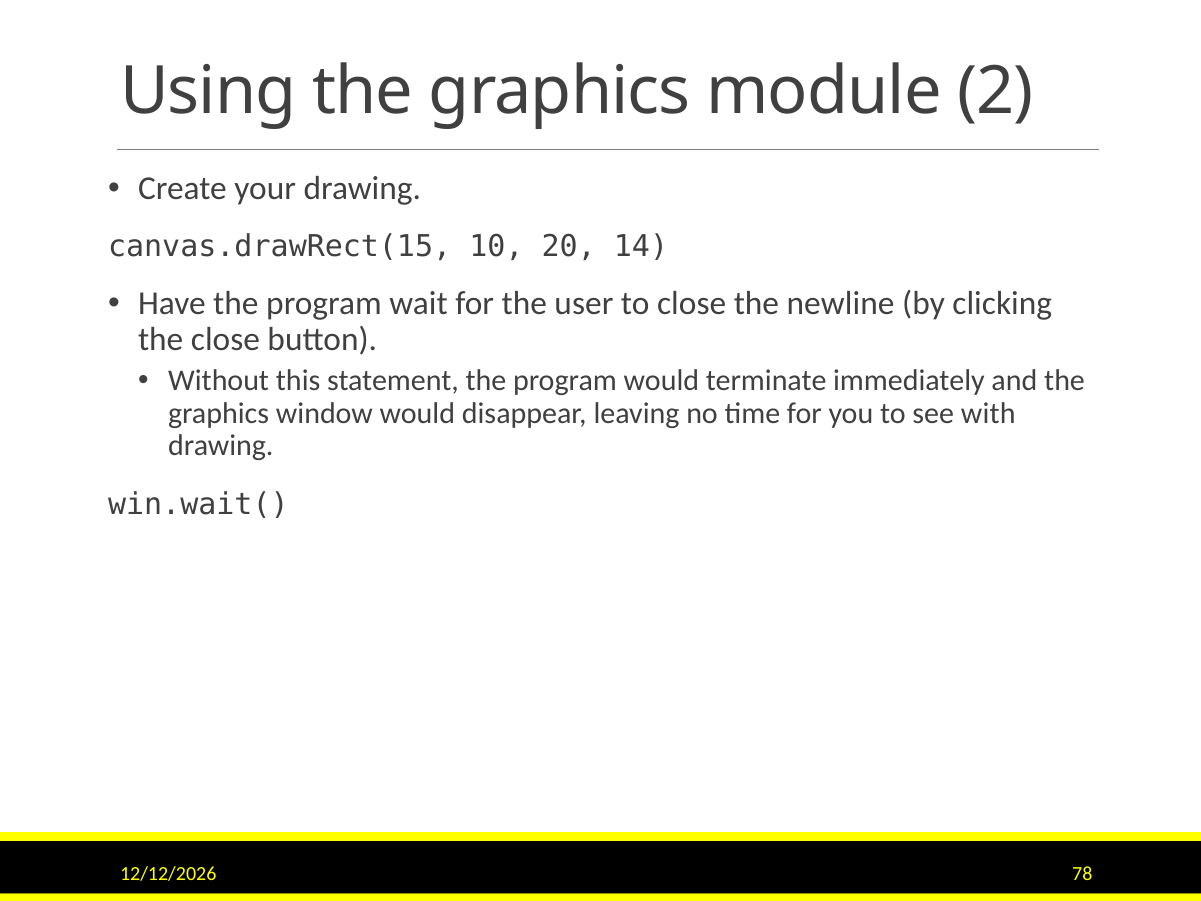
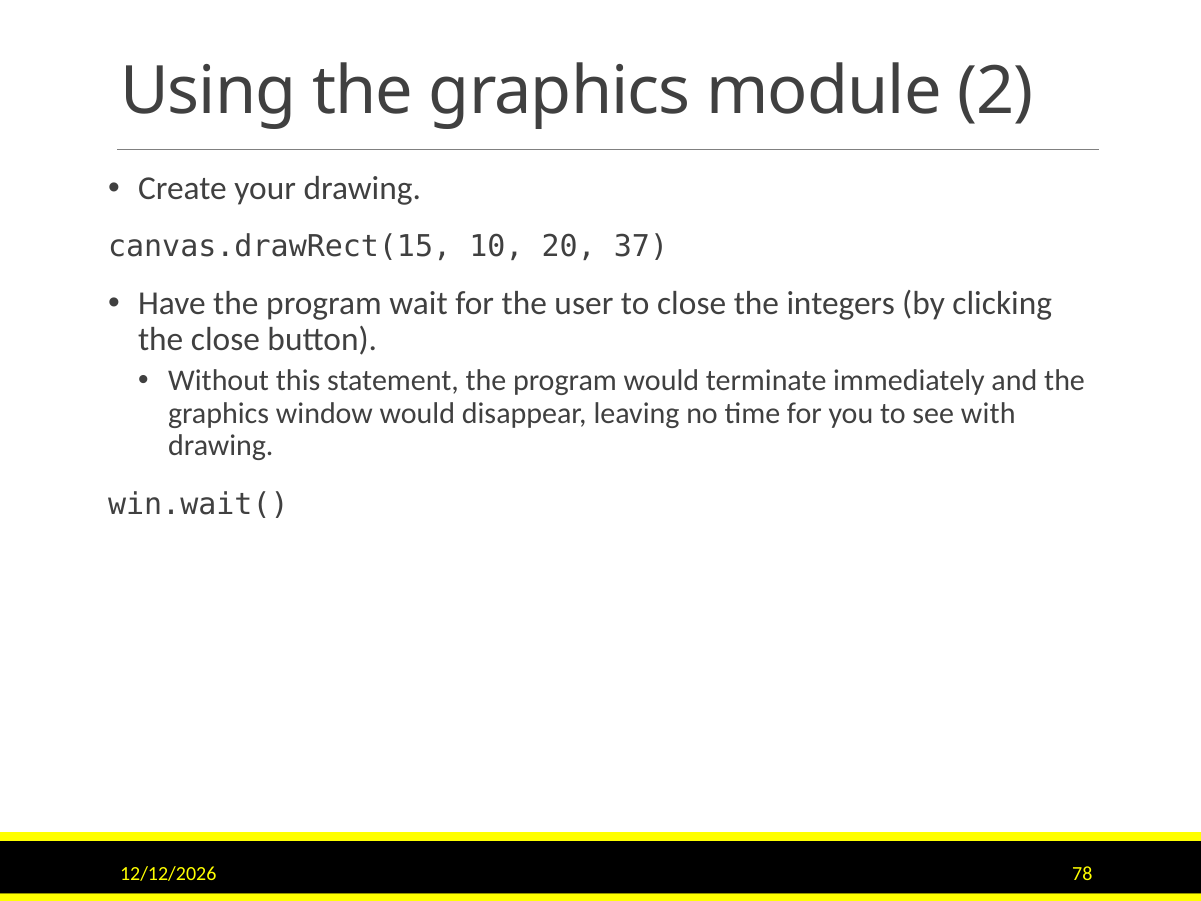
14: 14 -> 37 (641, 246)
newline: newline -> integers (841, 304)
